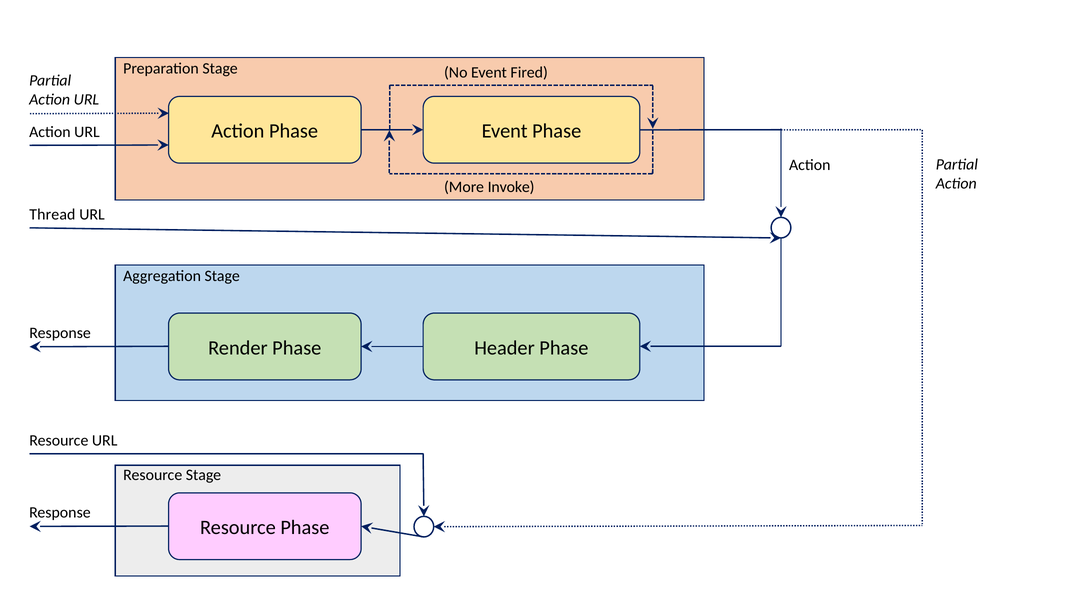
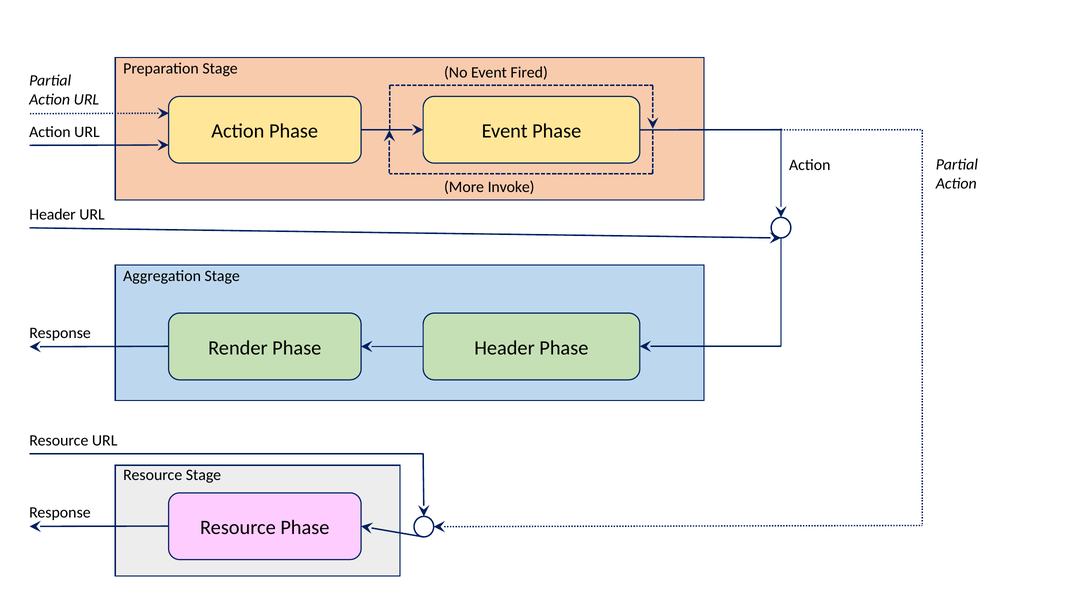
Thread: Thread -> Header (53, 214)
